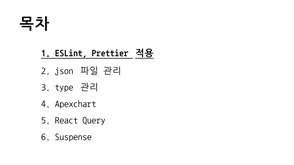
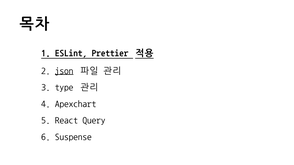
json underline: none -> present (64, 71)
